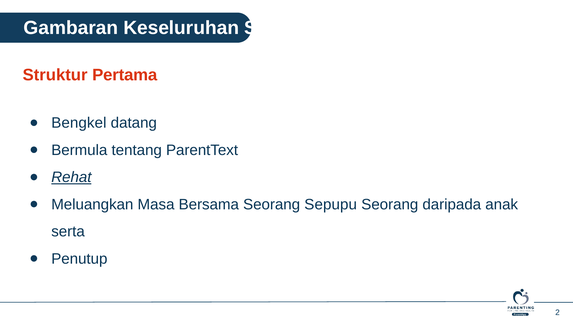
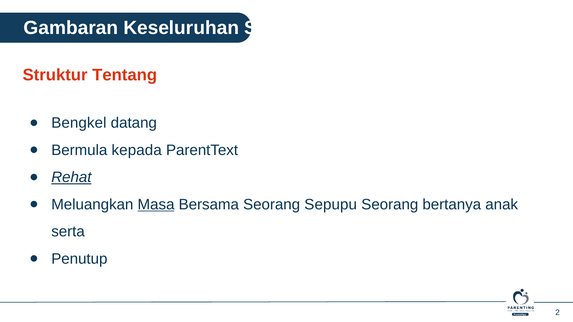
Pertama: Pertama -> Tentang (125, 75)
tentang: tentang -> kepada (137, 150)
Masa underline: none -> present (156, 205)
daripada: daripada -> bertanya (452, 205)
